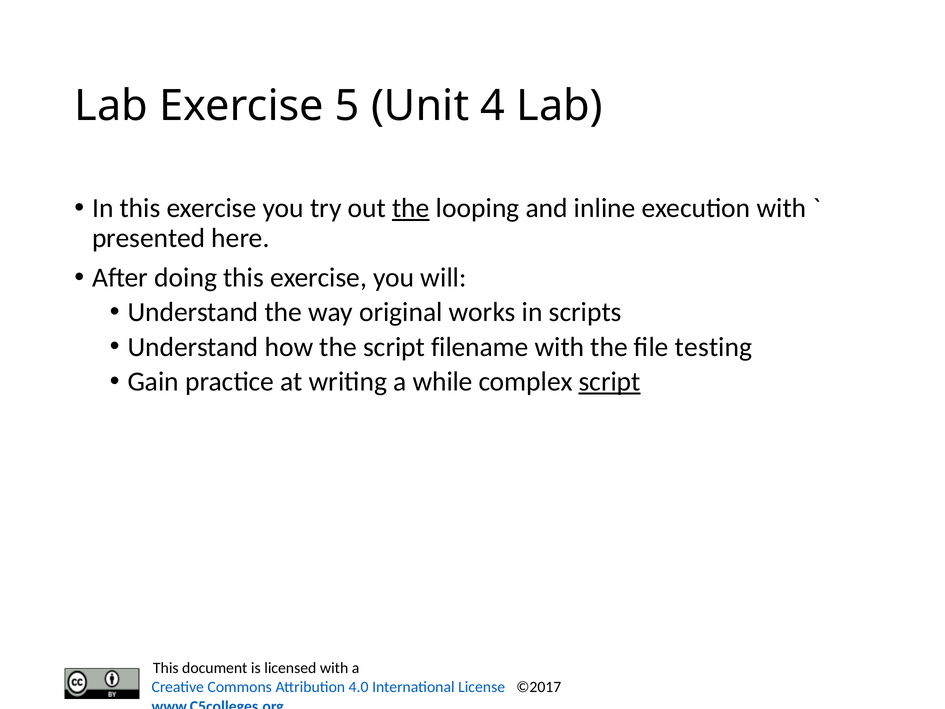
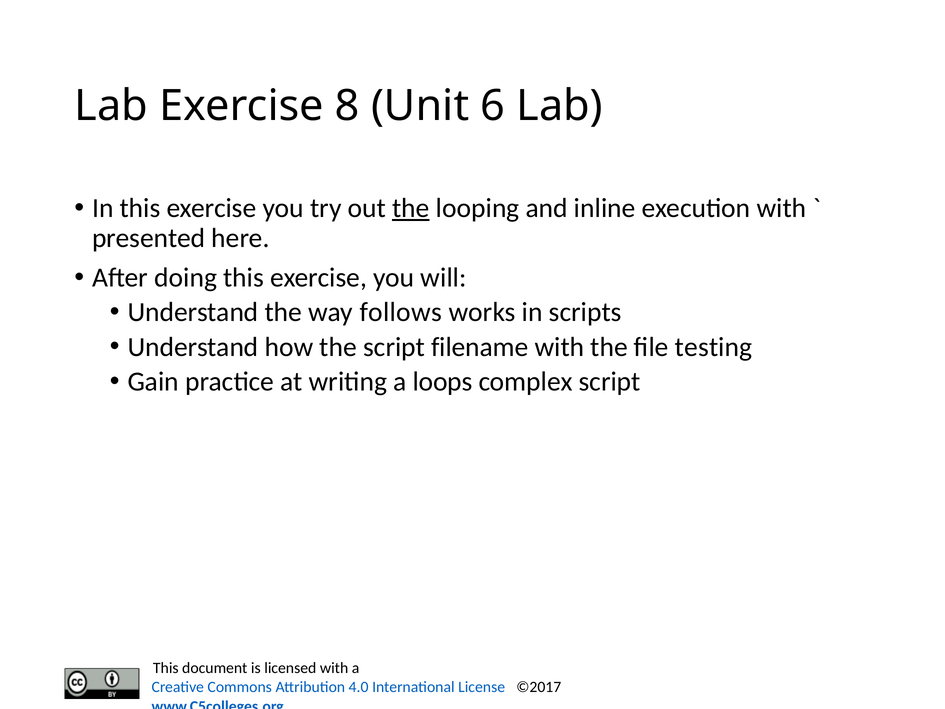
5: 5 -> 8 (347, 106)
4: 4 -> 6 (493, 106)
original: original -> follows (401, 312)
while: while -> loops (443, 382)
script underline: present -> none (610, 382)
